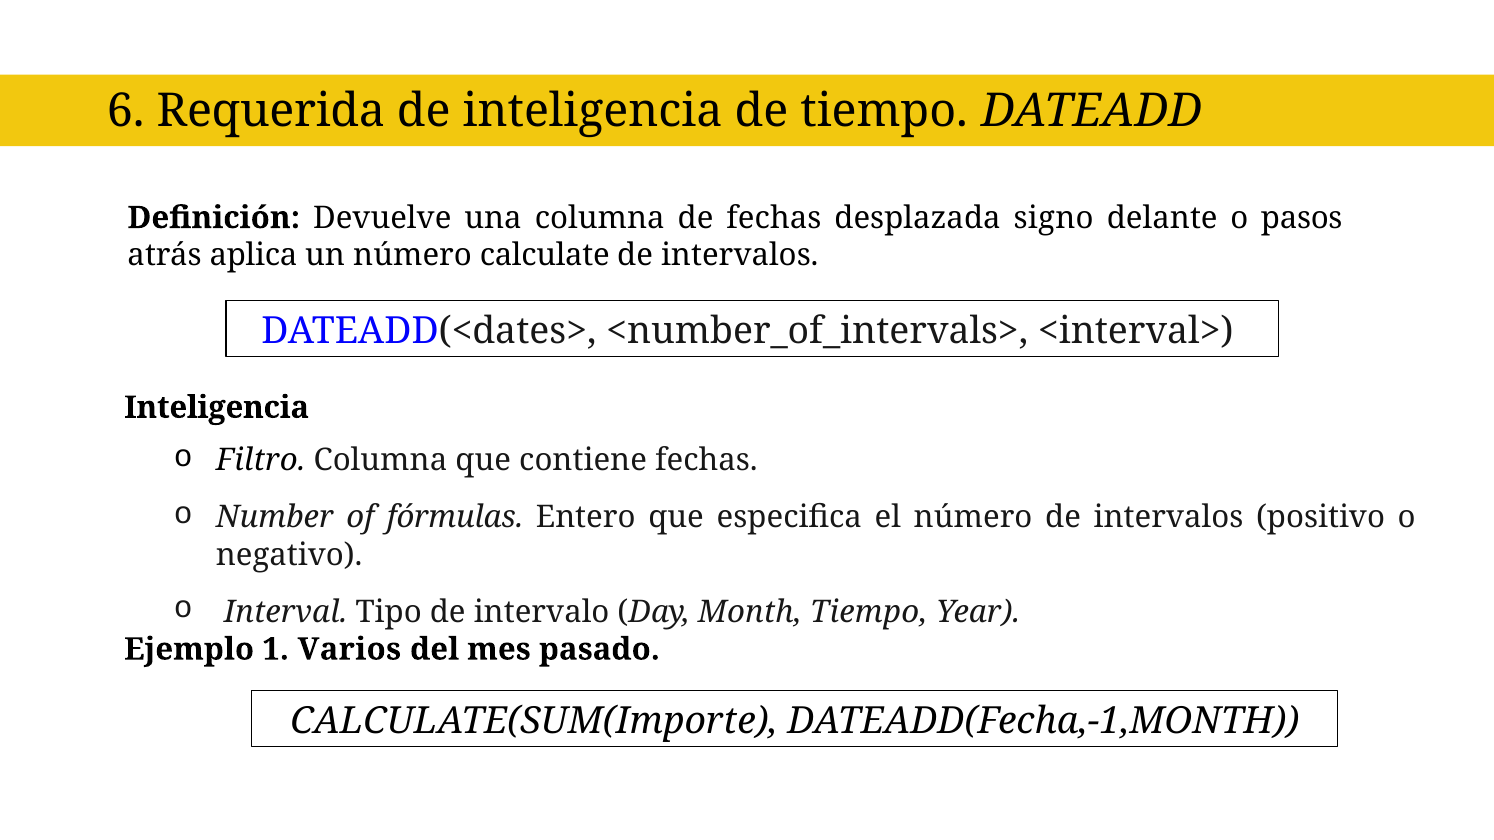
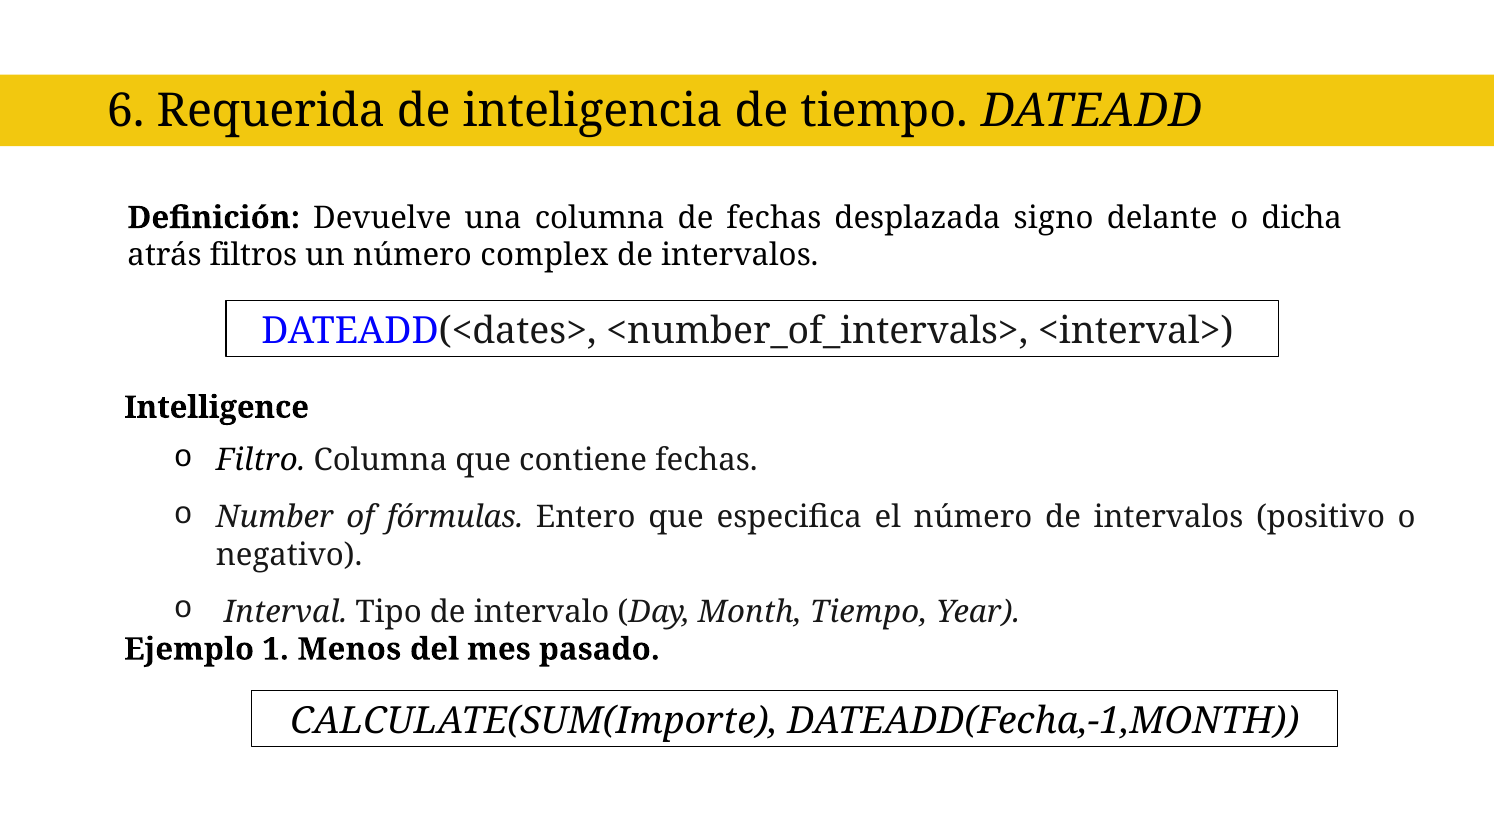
pasos: pasos -> dicha (1302, 218)
aplica: aplica -> filtros (253, 255)
calculate: calculate -> complex (544, 255)
Inteligencia: Inteligencia -> Intelligence (217, 408)
Varios: Varios -> Menos (349, 650)
